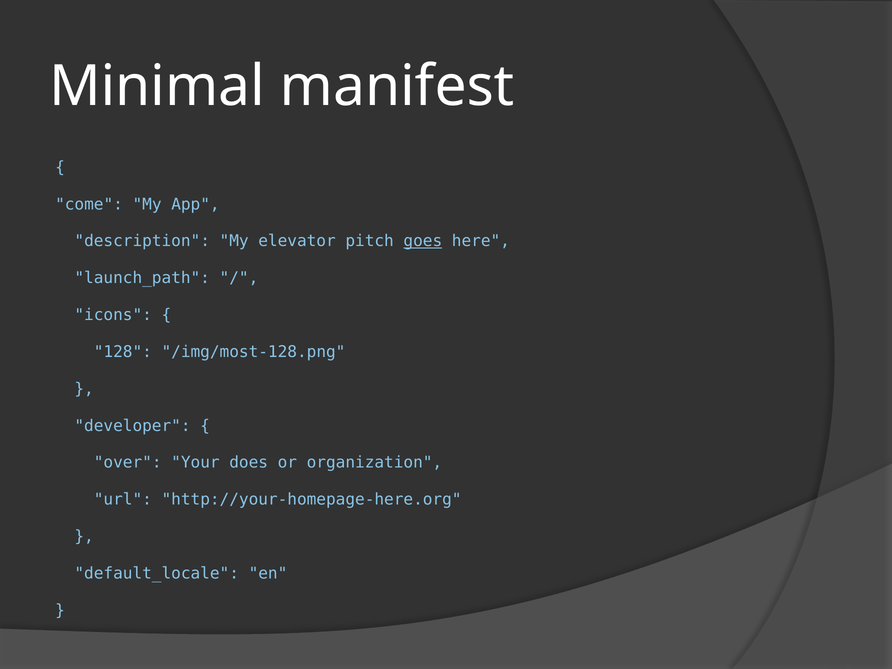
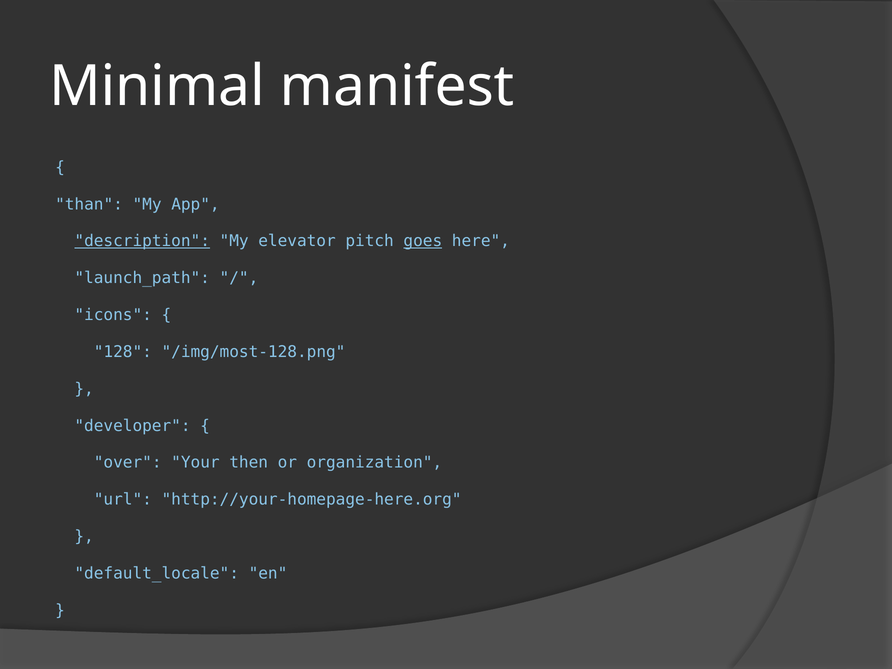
come: come -> than (89, 204)
description underline: none -> present (142, 241)
does: does -> then (249, 463)
